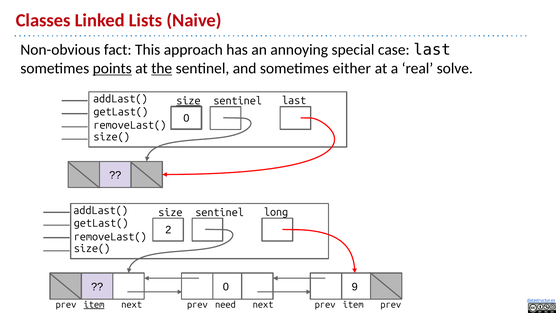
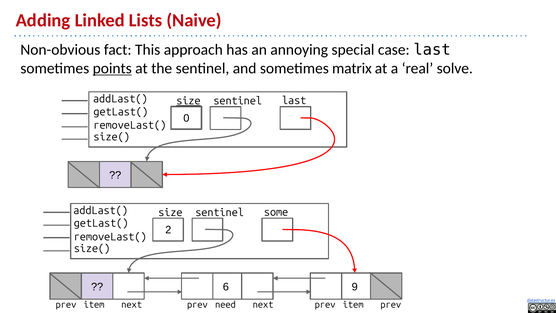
Classes: Classes -> Adding (43, 20)
the underline: present -> none (162, 68)
either: either -> matrix (352, 68)
long: long -> some (276, 212)
0: 0 -> 6 (226, 287)
item underline: present -> none (94, 304)
